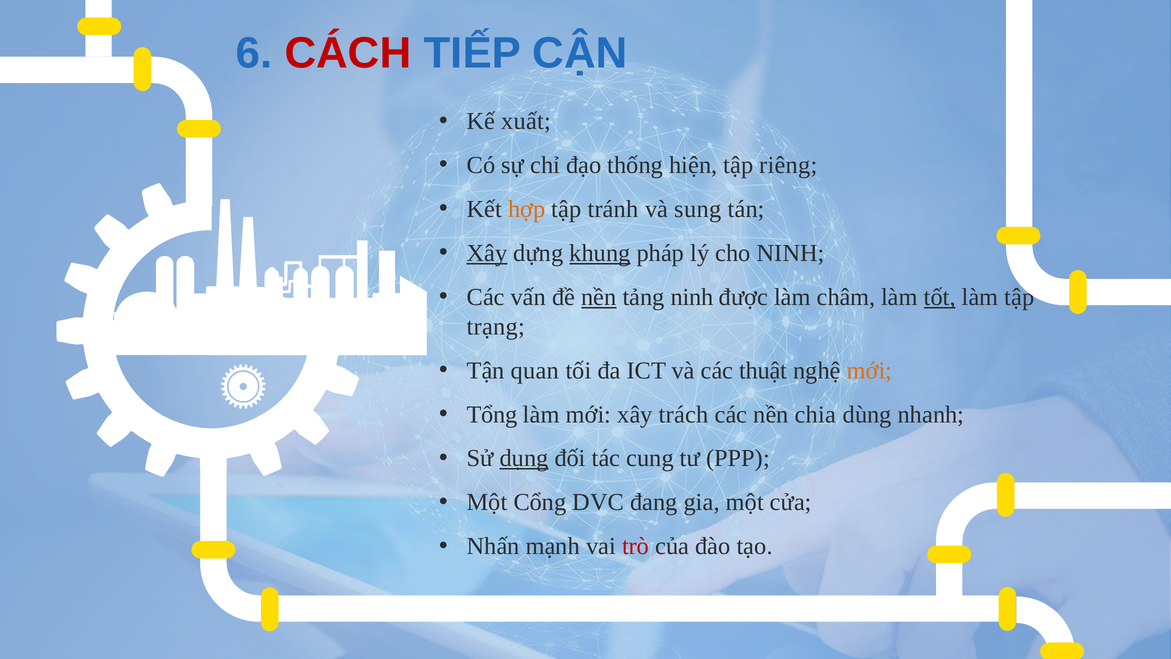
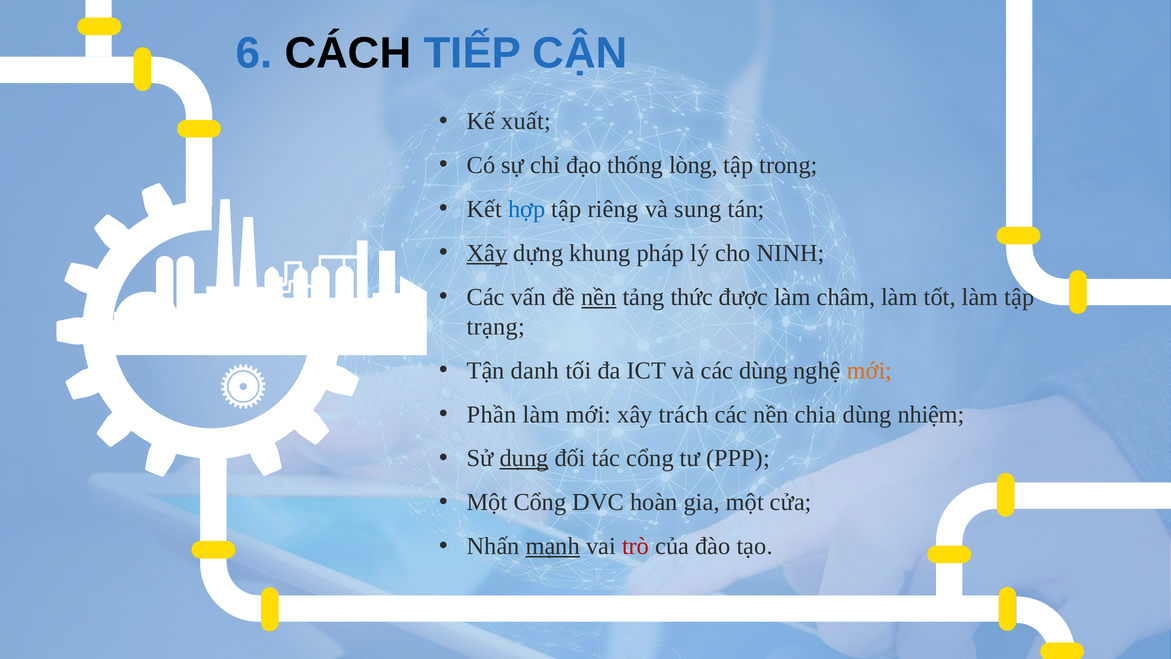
CÁCH colour: red -> black (348, 53)
hiện: hiện -> lòng (693, 165)
riêng: riêng -> trong (789, 165)
hợp colour: orange -> blue (527, 209)
tránh: tránh -> riêng (613, 209)
khung underline: present -> none (600, 253)
tảng ninh: ninh -> thức (692, 297)
tốt underline: present -> none (940, 297)
quan: quan -> danh (535, 370)
các thuật: thuật -> dùng (763, 370)
Tổng: Tổng -> Phần (492, 414)
nhanh: nhanh -> nhiệm (931, 414)
tác cung: cung -> cổng (650, 458)
đang: đang -> hoàn (654, 502)
mạnh underline: none -> present (553, 546)
